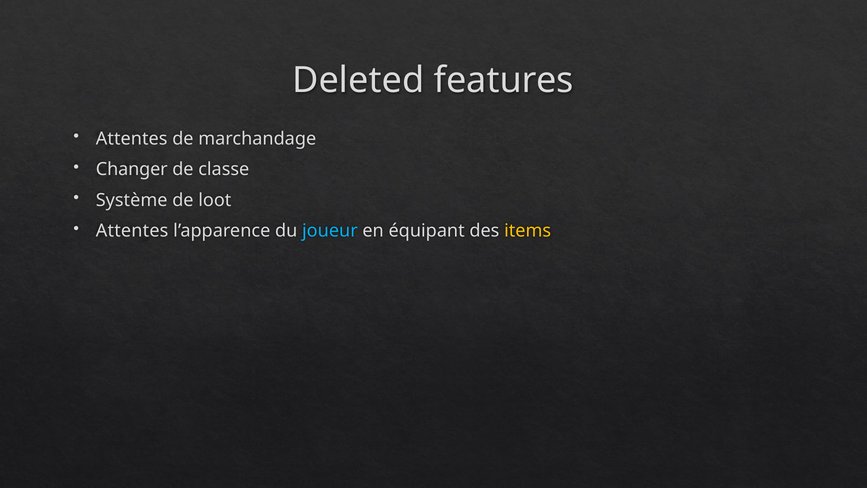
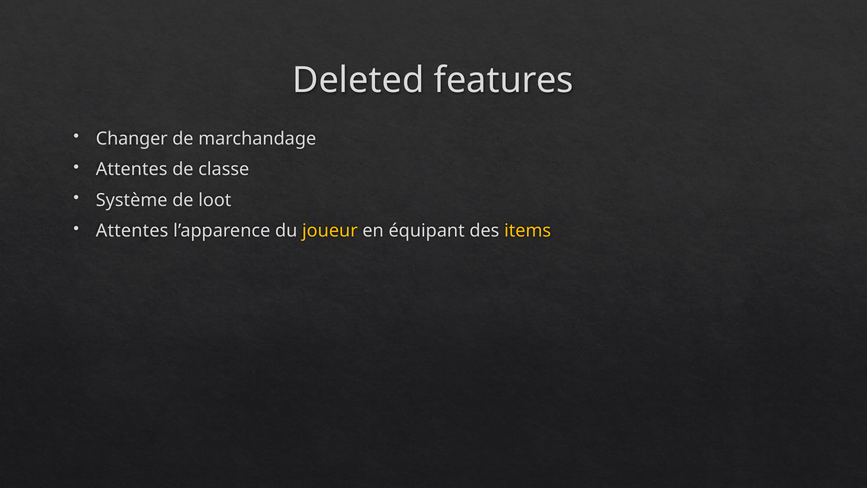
Attentes: Attentes -> Changer (132, 139)
Changer: Changer -> Attentes (132, 169)
joueur colour: light blue -> yellow (330, 231)
